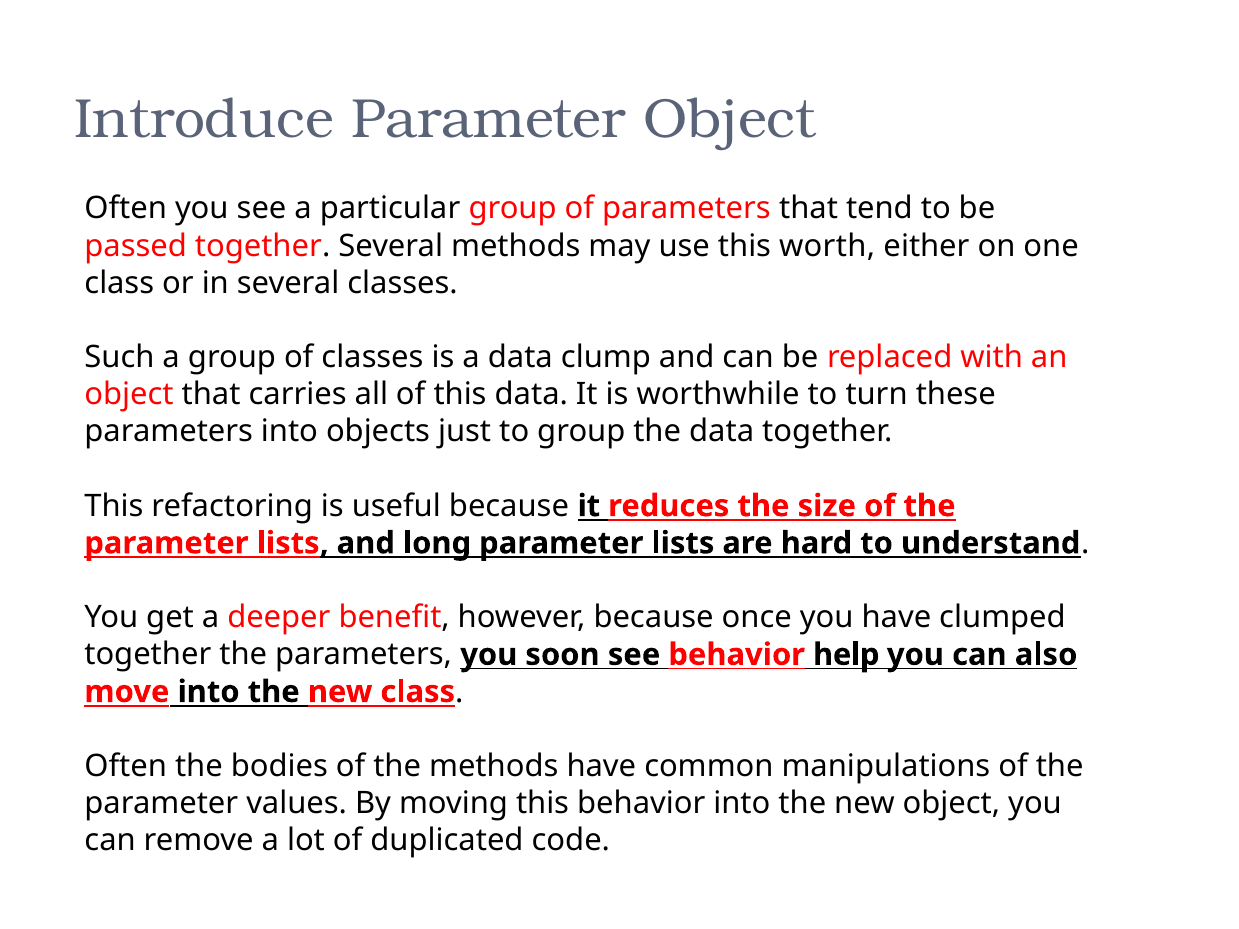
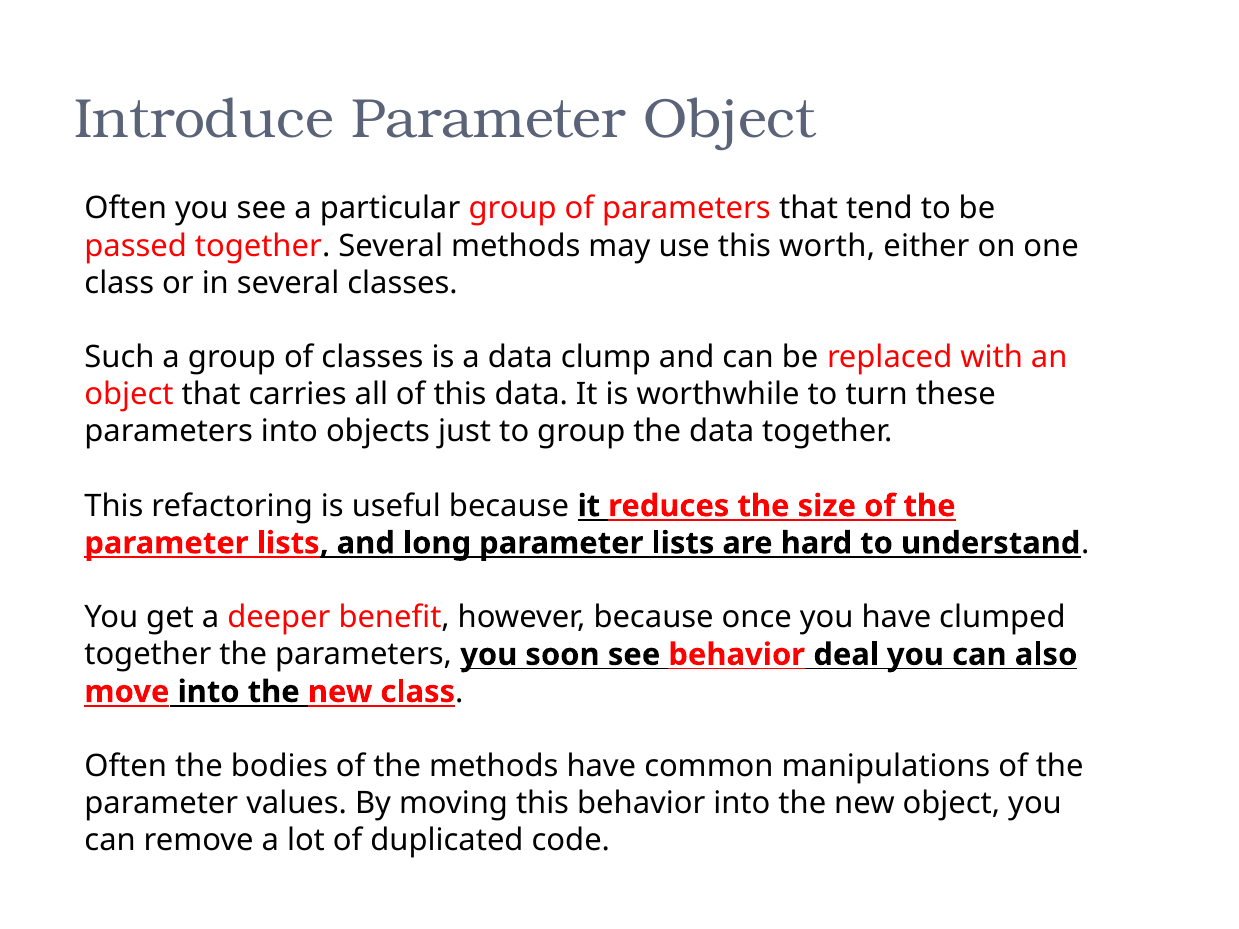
help: help -> deal (846, 655)
